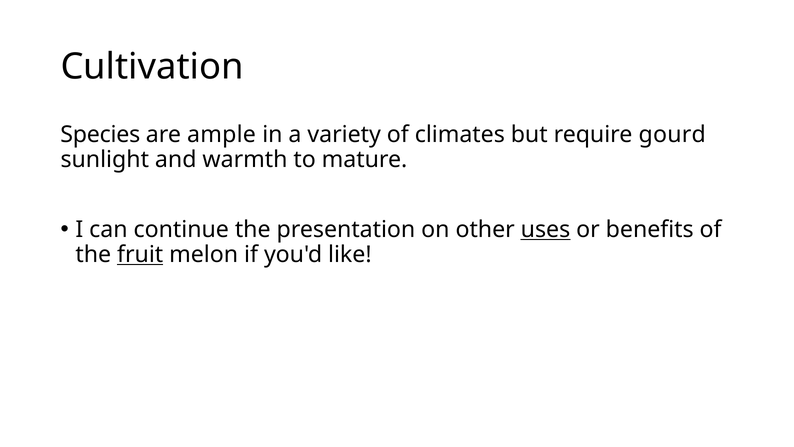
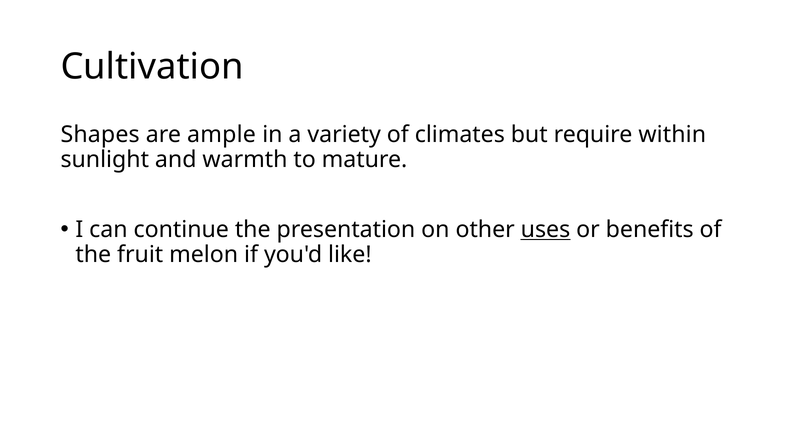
Species: Species -> Shapes (100, 134)
gourd: gourd -> within (672, 134)
fruit underline: present -> none (140, 254)
